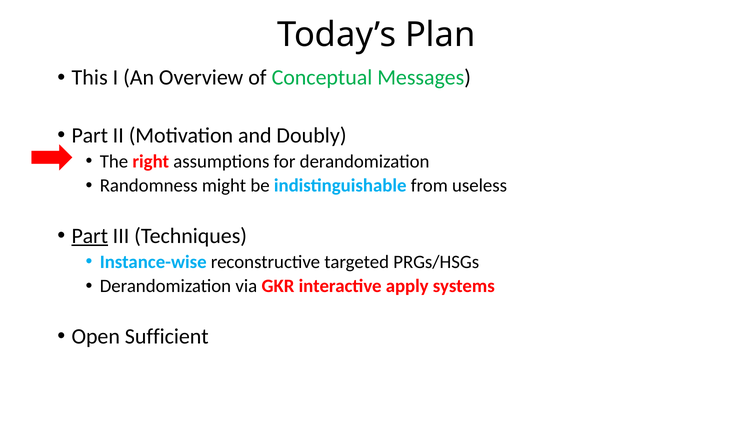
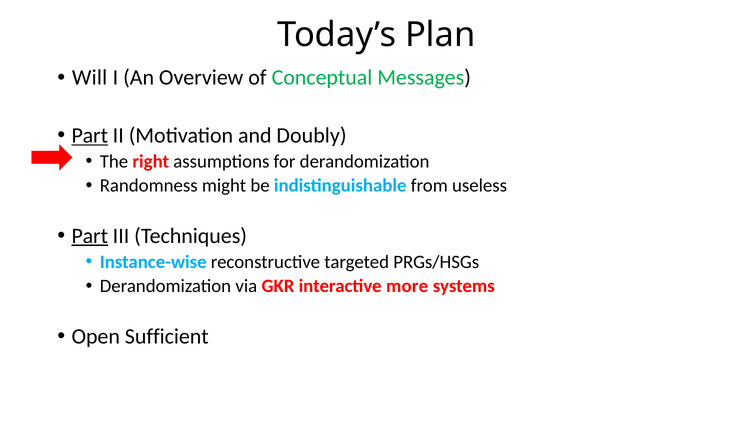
This: This -> Will (90, 78)
Part underline: none -> present (90, 135)
apply: apply -> more (407, 286)
